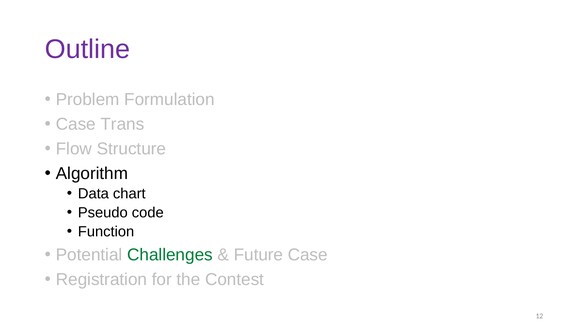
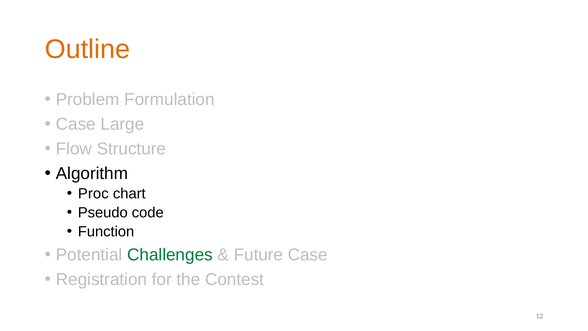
Outline colour: purple -> orange (87, 49)
Trans: Trans -> Large (122, 124)
Data: Data -> Proc (93, 194)
